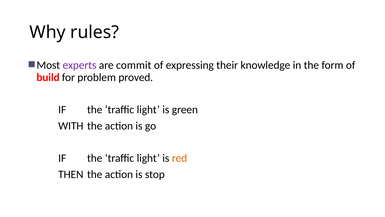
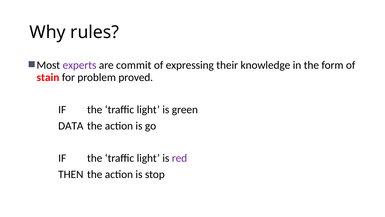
build: build -> stain (48, 77)
WITH: WITH -> DATA (71, 126)
red colour: orange -> purple (179, 158)
